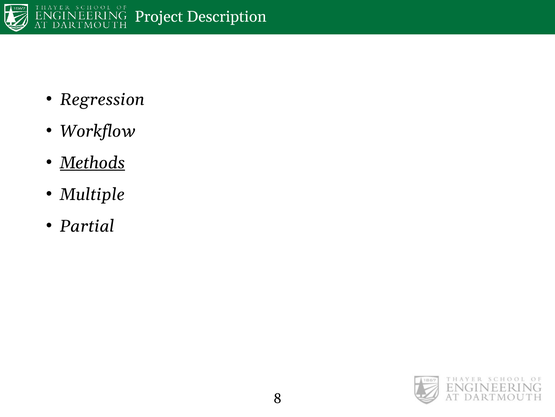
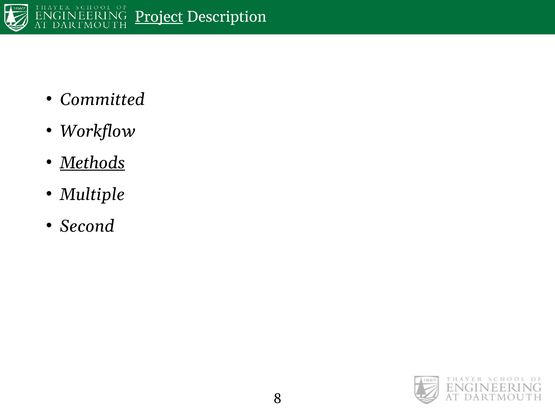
Project underline: none -> present (159, 17)
Regression: Regression -> Committed (102, 99)
Partial: Partial -> Second (87, 226)
